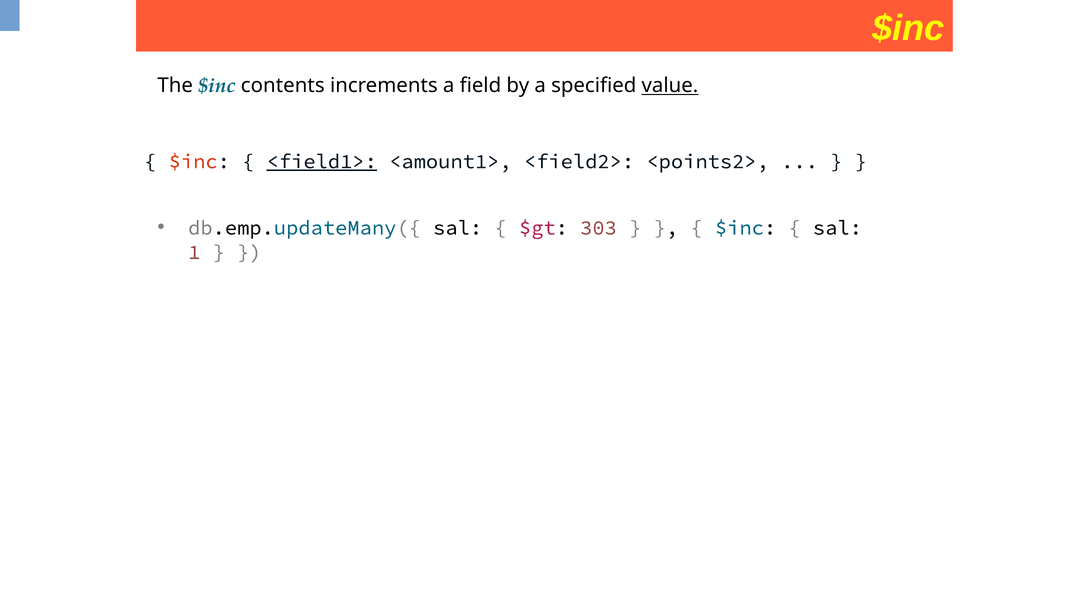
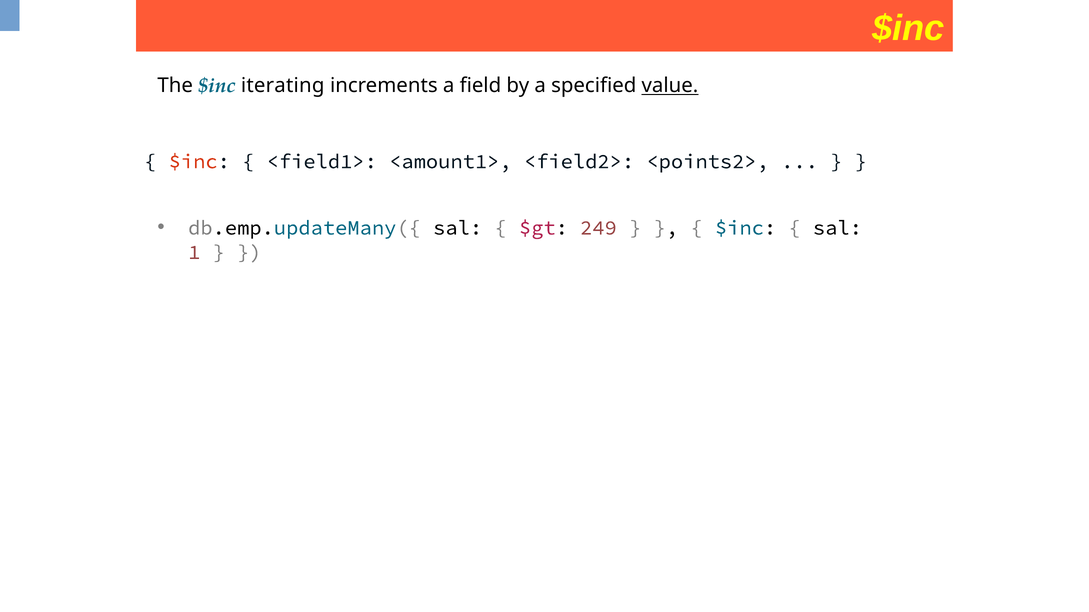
contents: contents -> iterating (283, 86)
<field1> underline: present -> none (322, 162)
303: 303 -> 249 (599, 228)
